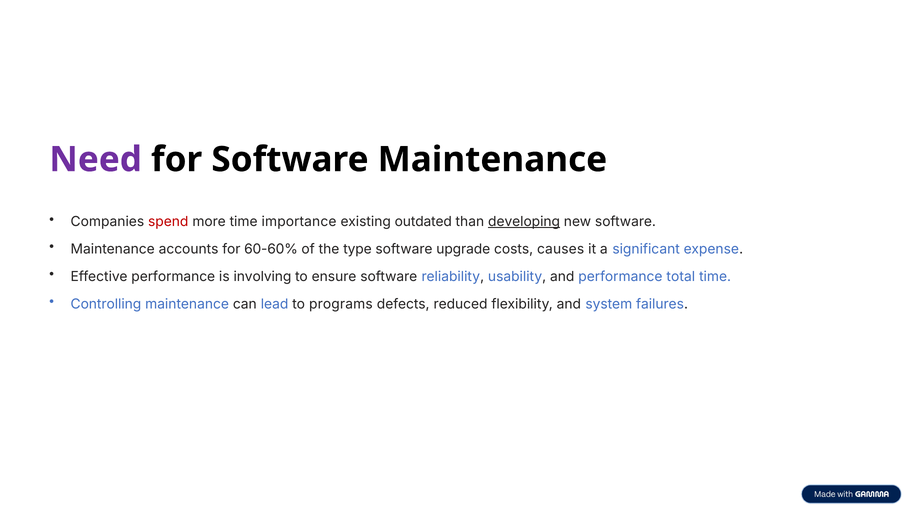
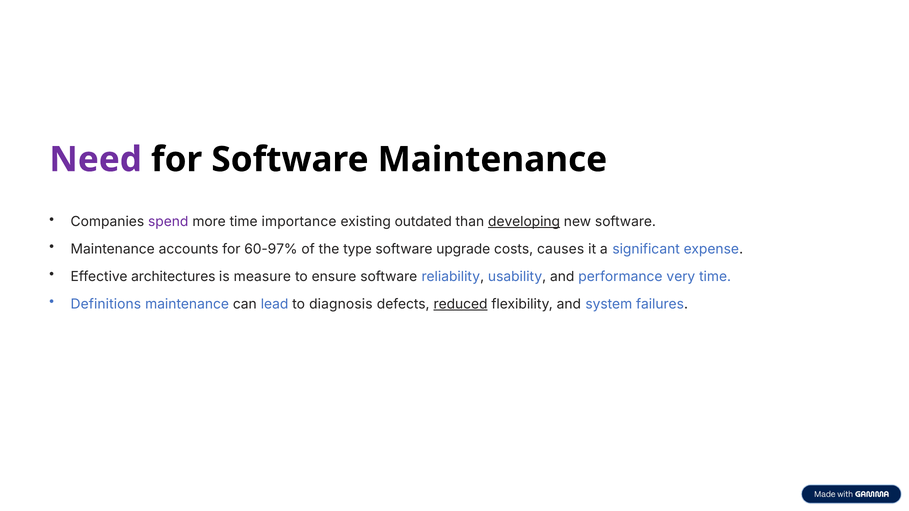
spend colour: red -> purple (168, 222)
60-60%: 60-60% -> 60-97% (271, 249)
Effective performance: performance -> architectures (173, 277)
involving: involving -> measure (262, 277)
total: total -> very (681, 277)
Controlling: Controlling -> Definitions (106, 304)
programs: programs -> diagnosis (341, 304)
reduced underline: none -> present (461, 304)
